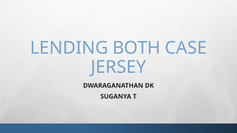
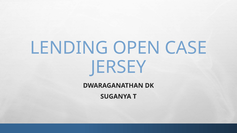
BOTH: BOTH -> OPEN (137, 48)
